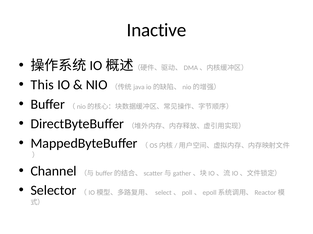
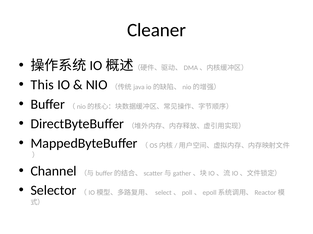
Inactive: Inactive -> Cleaner (157, 30)
